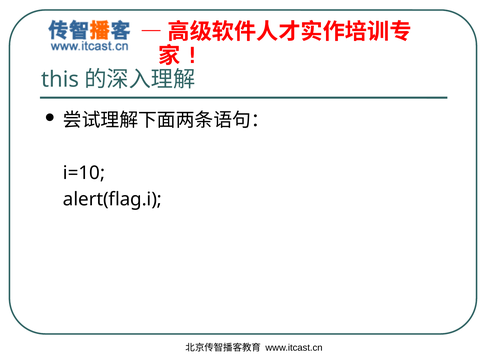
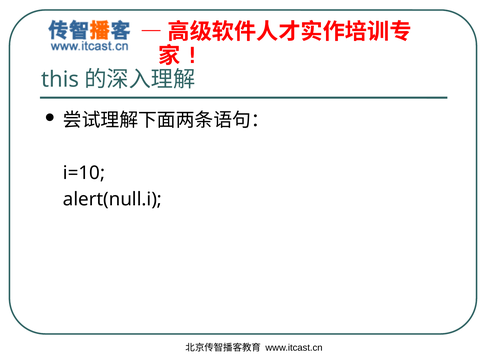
alert(flag.i: alert(flag.i -> alert(null.i (112, 199)
